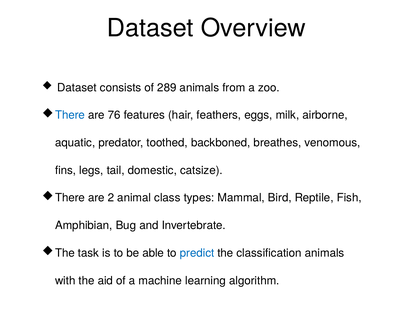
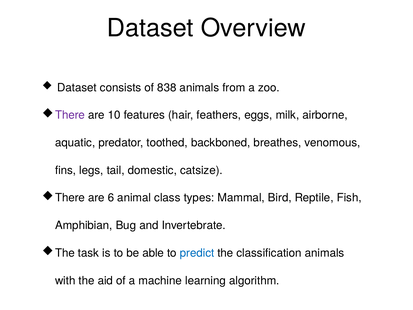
289: 289 -> 838 (167, 88)
There colour: blue -> purple (70, 115)
76: 76 -> 10 (114, 115)
2: 2 -> 6 (111, 198)
